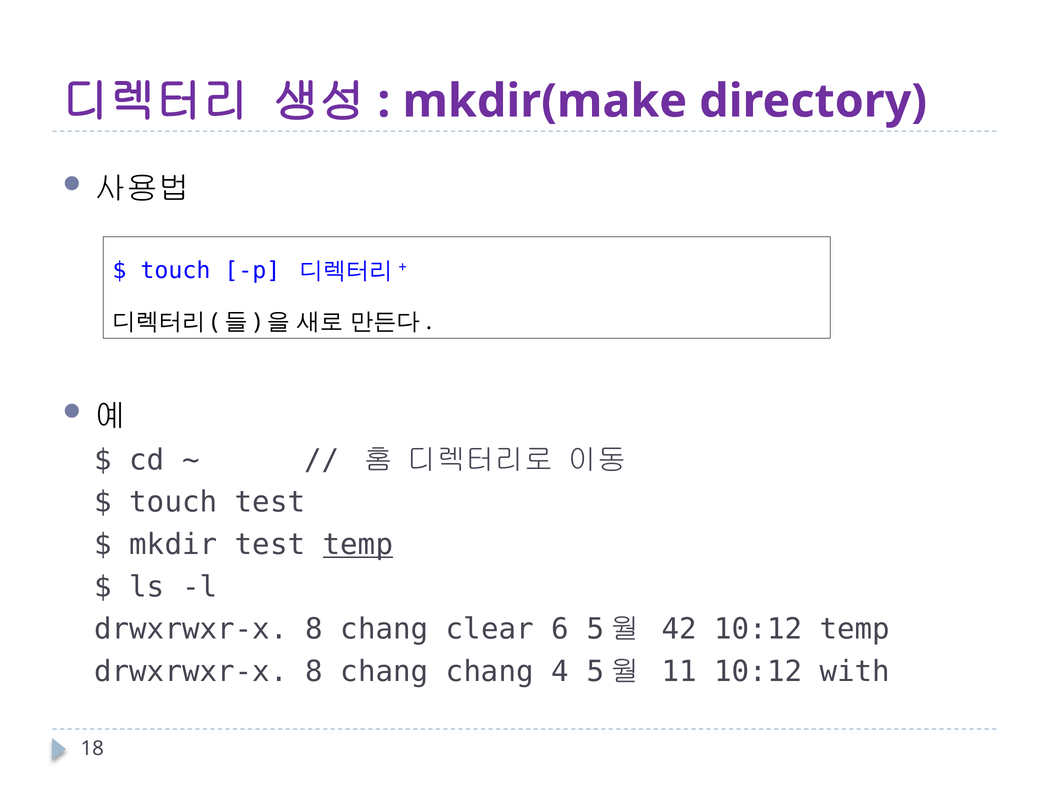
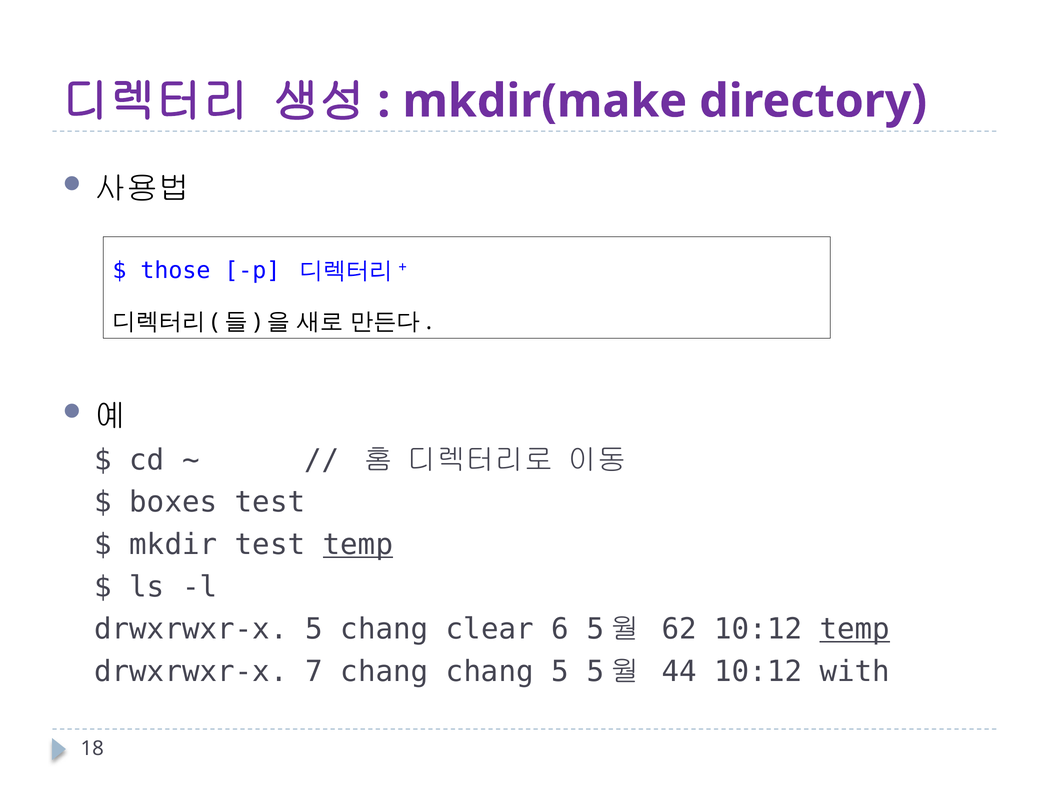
touch: touch -> those (175, 271)
touch: touch -> boxes (173, 502)
8: 8 -> 5 (314, 629)
42: 42 -> 62 (679, 629)
temp underline: none -> present (855, 629)
8: 8 -> 7 (314, 671)
chang 4: 4 -> 5 (560, 671)
11: 11 -> 44 (679, 671)
